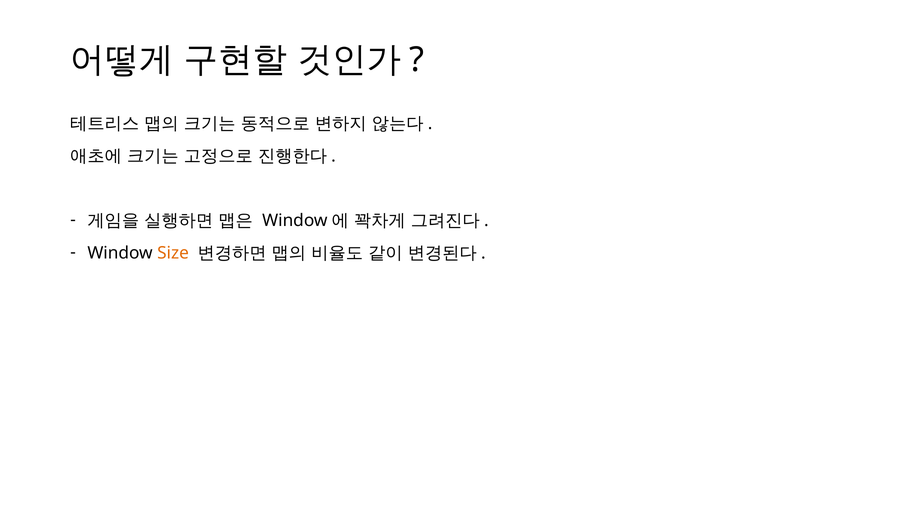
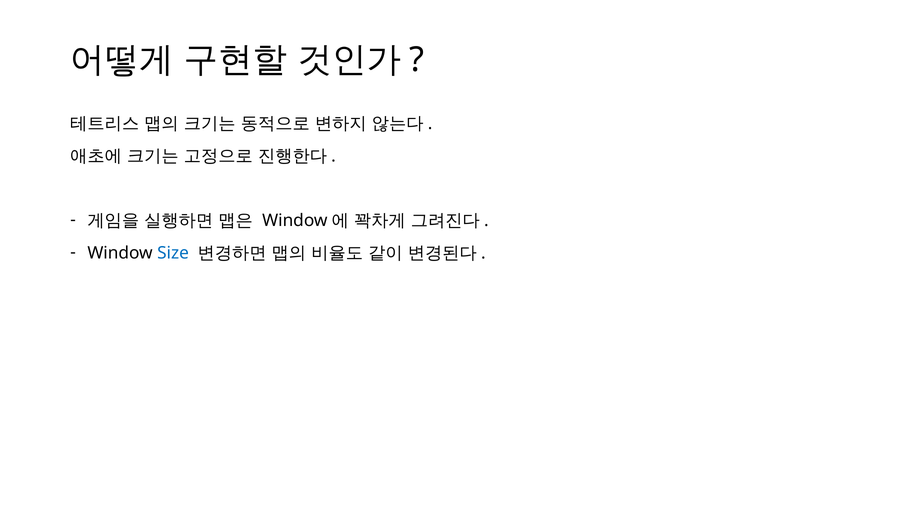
Size colour: orange -> blue (173, 253)
